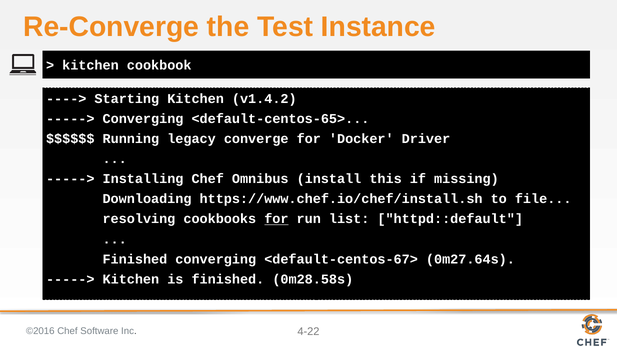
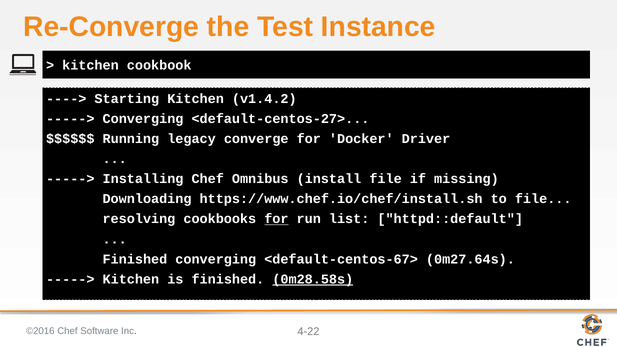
<default-centos-65>: <default-centos-65> -> <default-centos-27> (280, 119)
install this: this -> file (386, 179)
0m28.58s underline: none -> present (313, 279)
